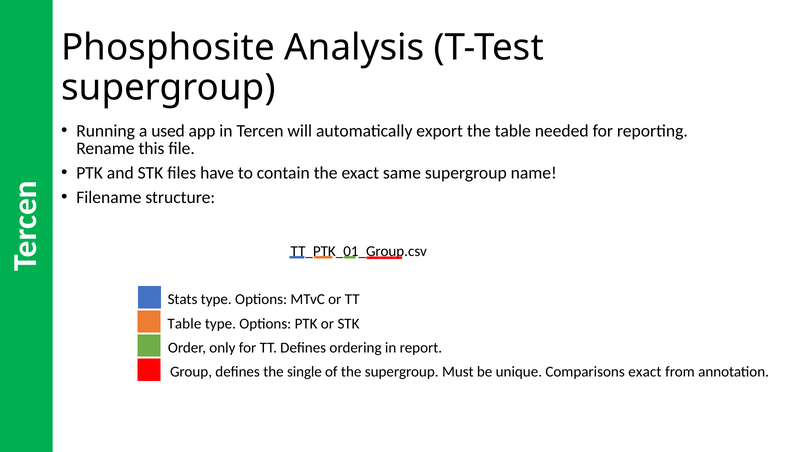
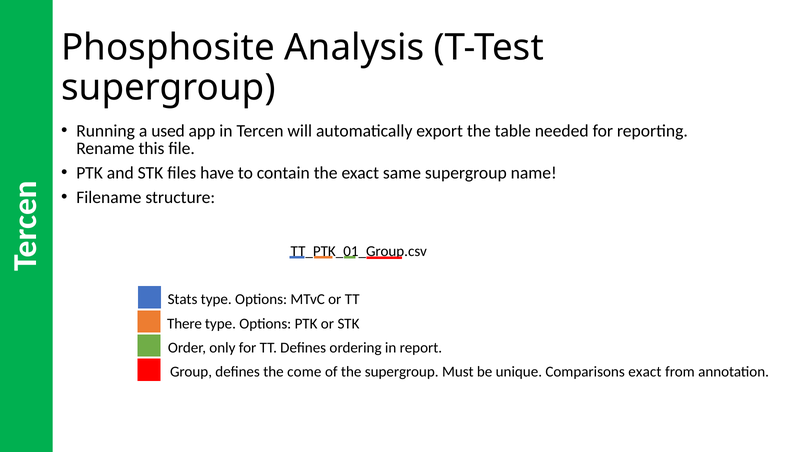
Table: Table -> There (185, 324)
single: single -> come (304, 372)
